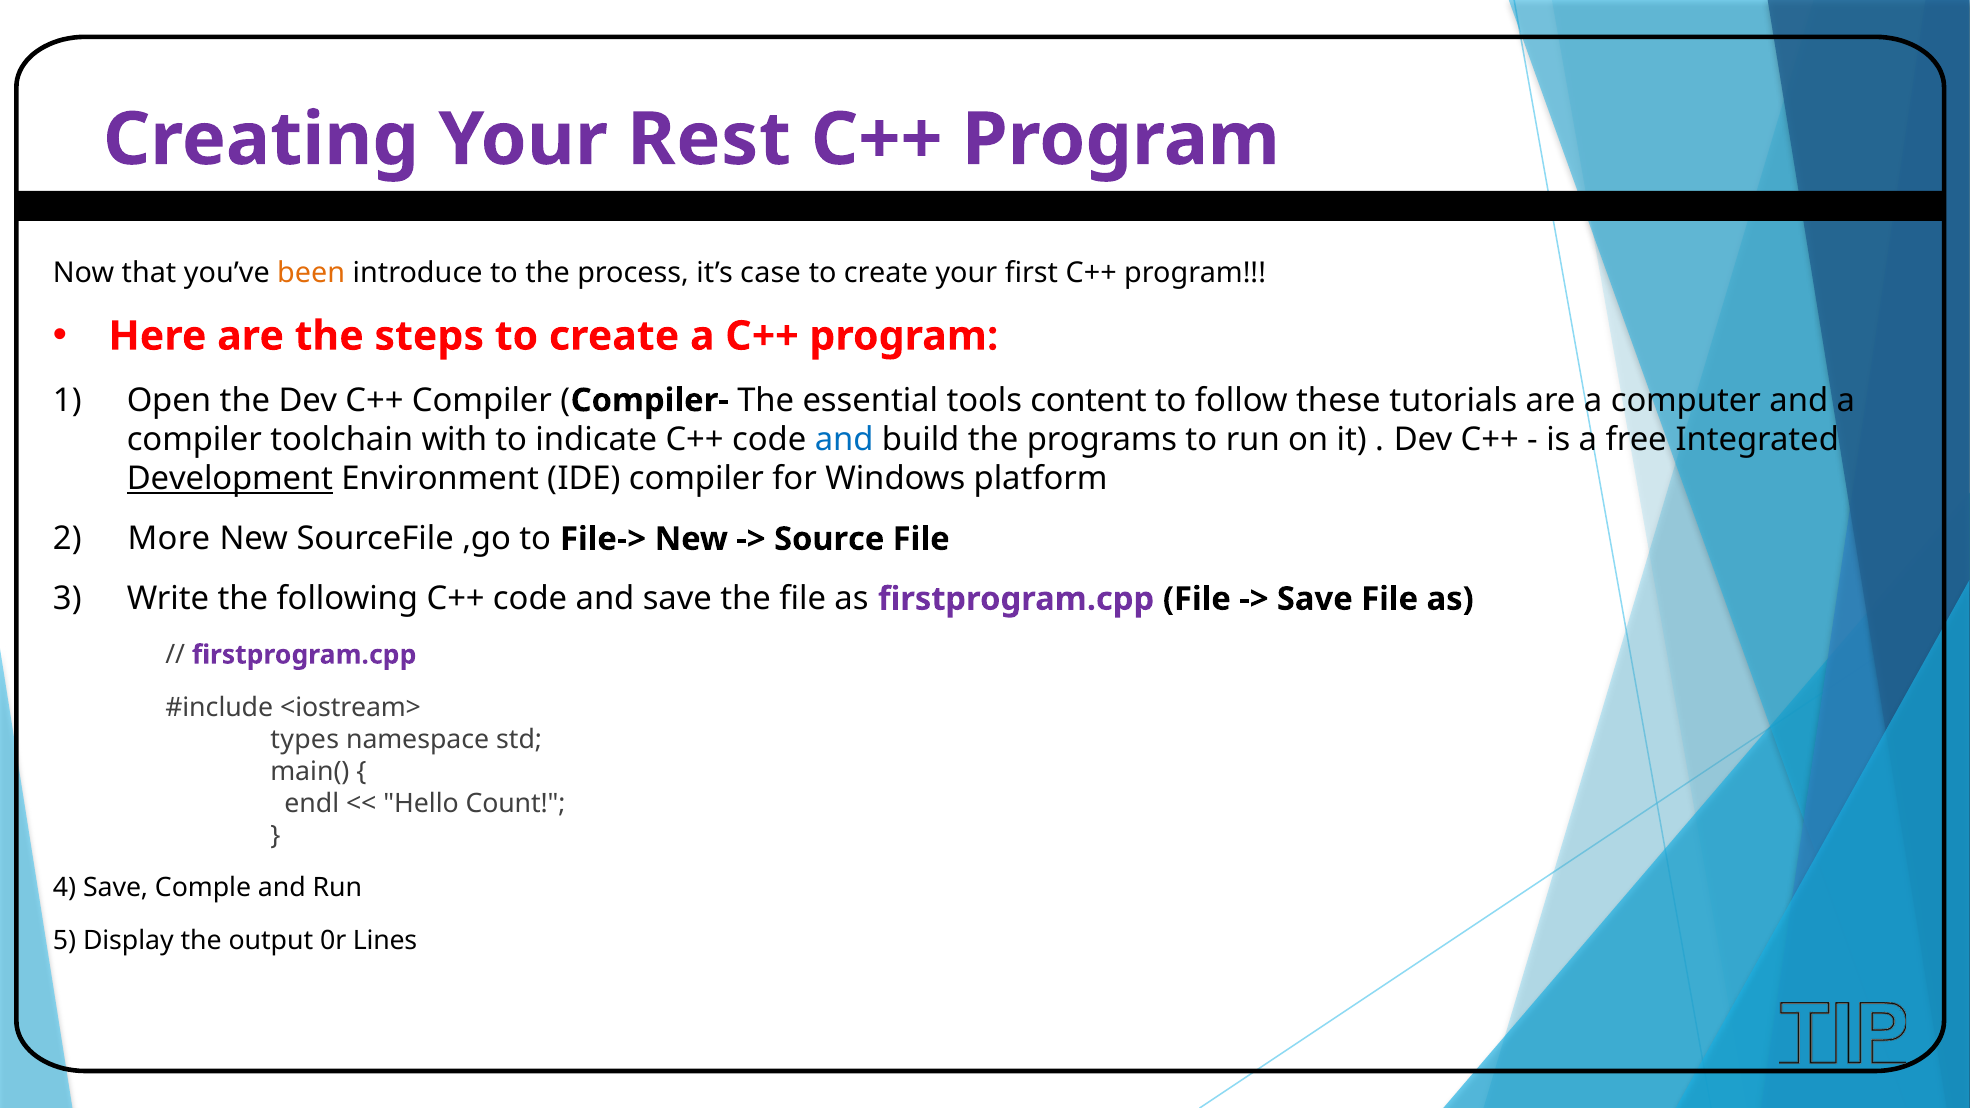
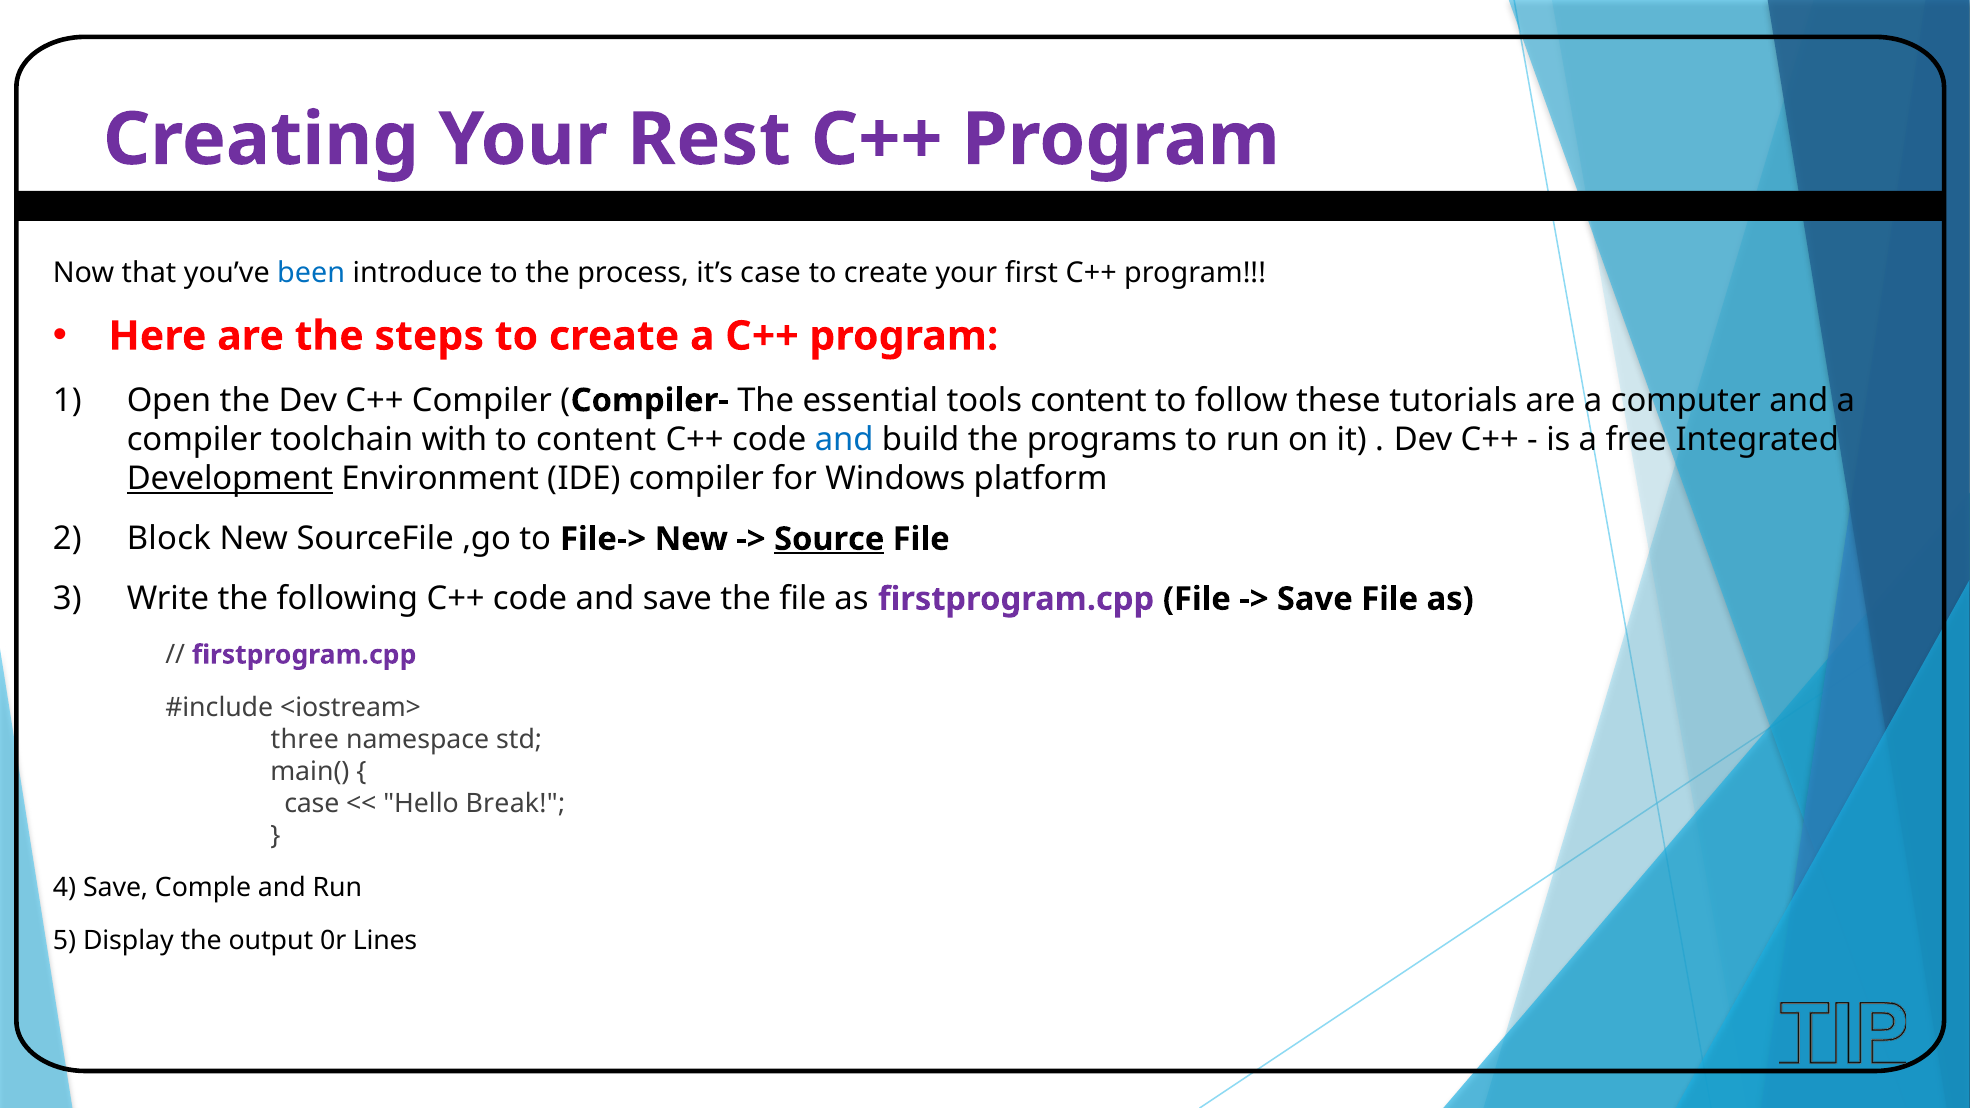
been colour: orange -> blue (311, 273)
to indicate: indicate -> content (596, 440)
More: More -> Block (169, 539)
Source underline: none -> present (829, 539)
types: types -> three (305, 739)
endl: endl -> case (312, 804)
Count: Count -> Break (515, 804)
